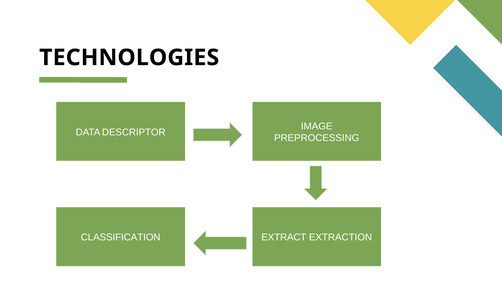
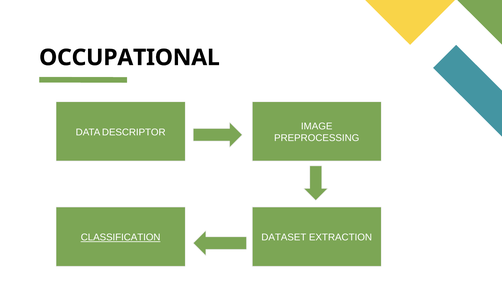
TECHNOLOGIES: TECHNOLOGIES -> OCCUPATIONAL (129, 58)
CLASSIFICATION underline: none -> present (121, 238)
EXTRACT: EXTRACT -> DATASET (284, 238)
